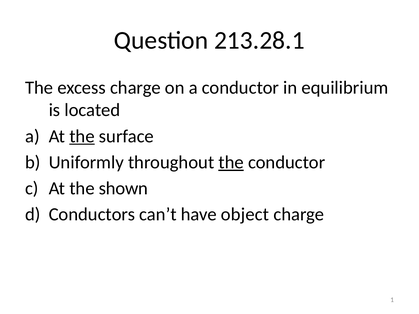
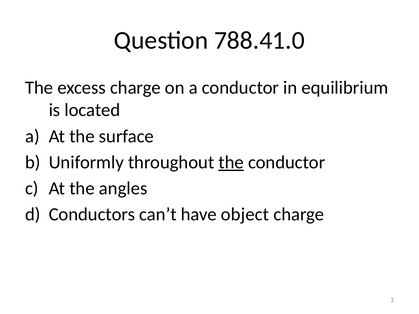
213.28.1: 213.28.1 -> 788.41.0 (259, 41)
the underline: present -> none (82, 136)
shown: shown -> angles (123, 188)
